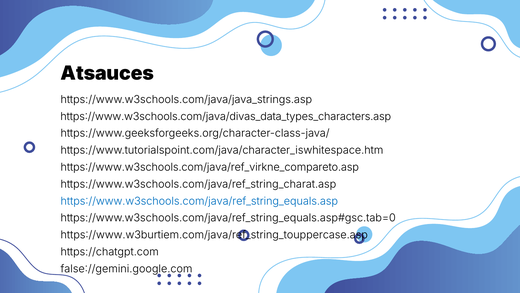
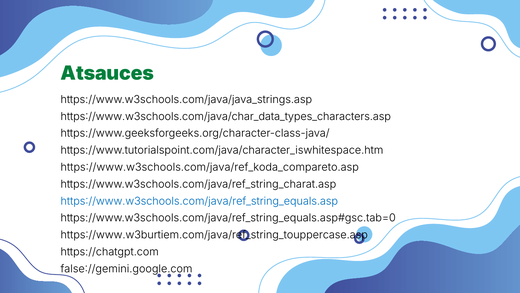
Atsauces colour: black -> green (107, 73)
https://www.w3schools.com/java/divas_data_types_characters.asp: https://www.w3schools.com/java/divas_data_types_characters.asp -> https://www.w3schools.com/java/char_data_types_characters.asp (226, 116)
https://www.w3schools.com/java/ref_virkne_compareto.asp: https://www.w3schools.com/java/ref_virkne_compareto.asp -> https://www.w3schools.com/java/ref_koda_compareto.asp (210, 167)
